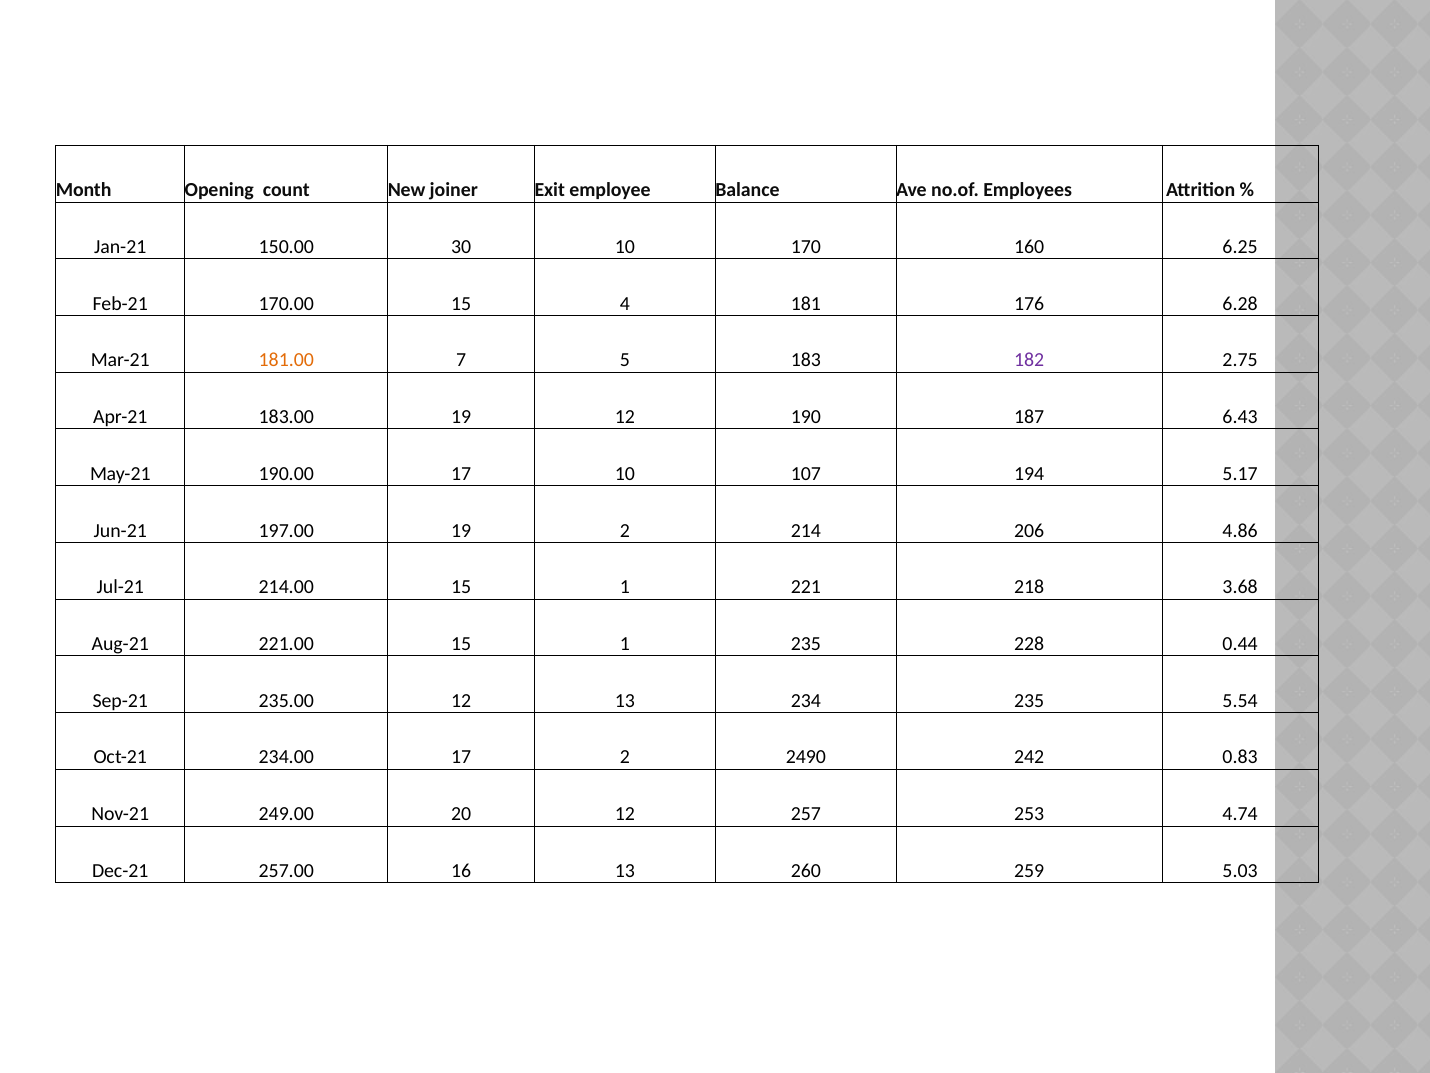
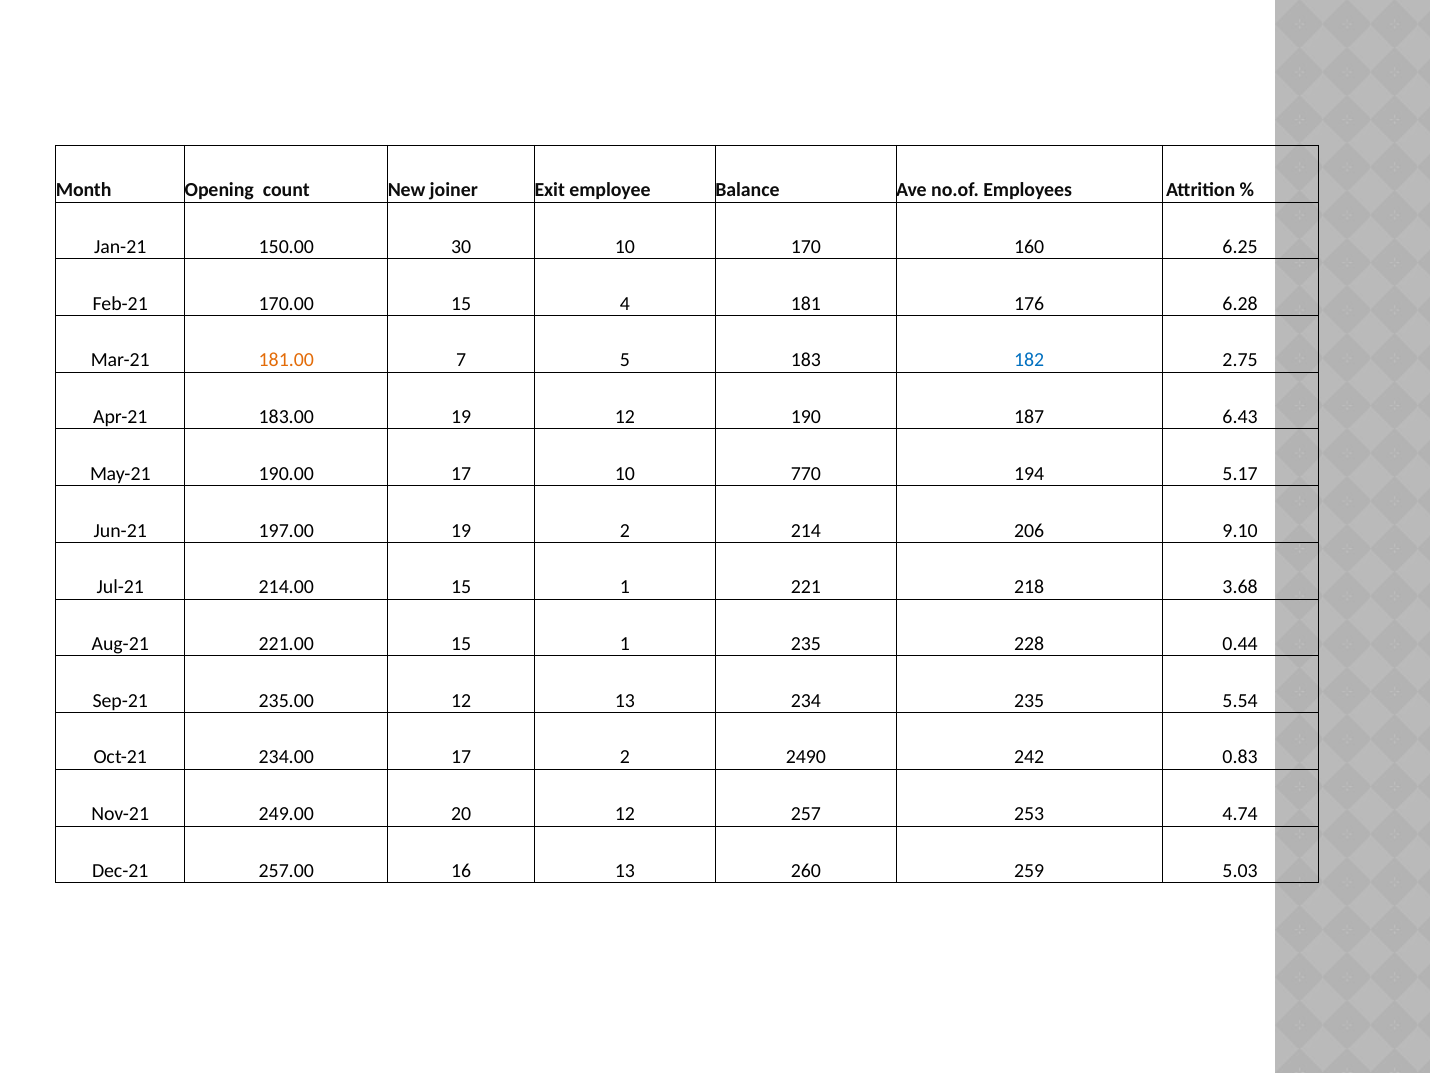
182 colour: purple -> blue (1029, 360)
107: 107 -> 770 (806, 474)
4.86: 4.86 -> 9.10 (1240, 530)
